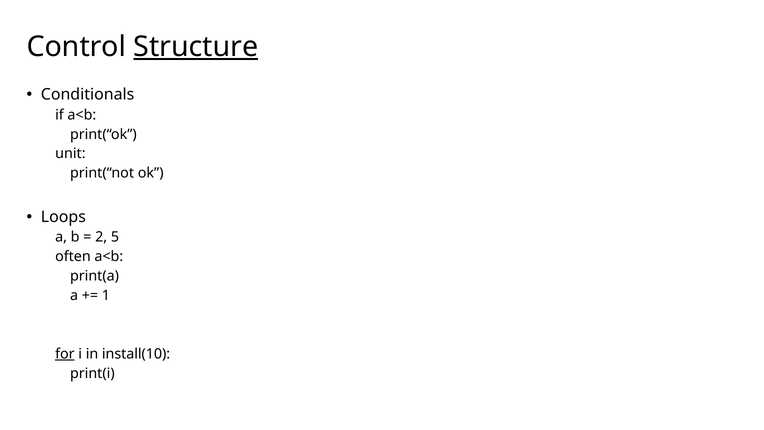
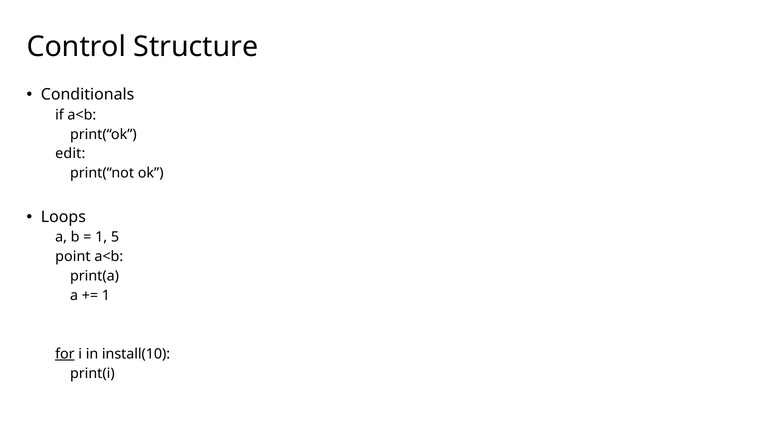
Structure underline: present -> none (196, 47)
unit: unit -> edit (70, 154)
2: 2 -> 1 (101, 237)
often: often -> point (73, 257)
